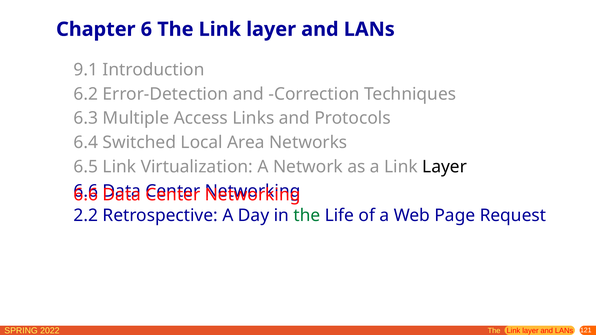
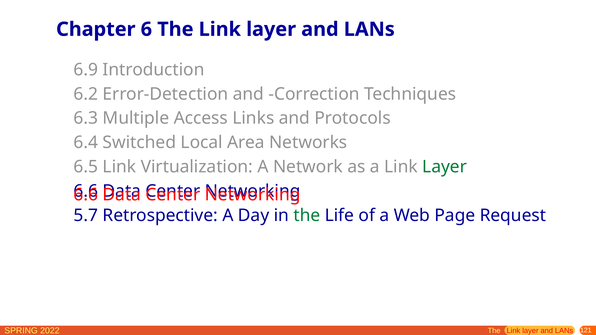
9.1: 9.1 -> 6.9 (86, 70)
Layer colour: black -> green (445, 167)
2.2: 2.2 -> 5.7 (86, 216)
